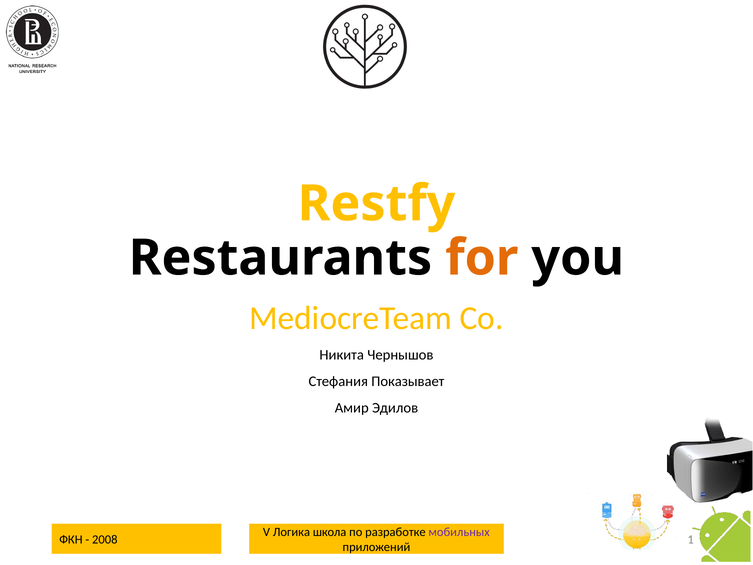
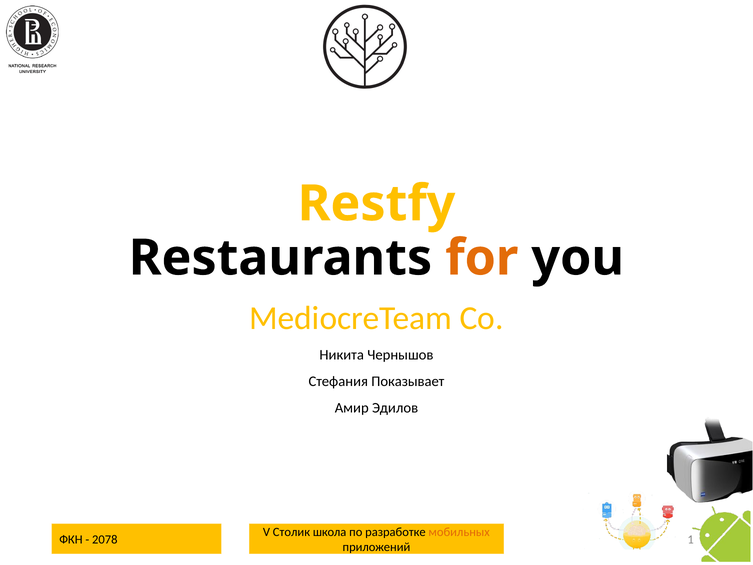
Логика: Логика -> Столик (291, 532)
мобильных colour: purple -> orange (459, 532)
2008: 2008 -> 2078 (105, 539)
